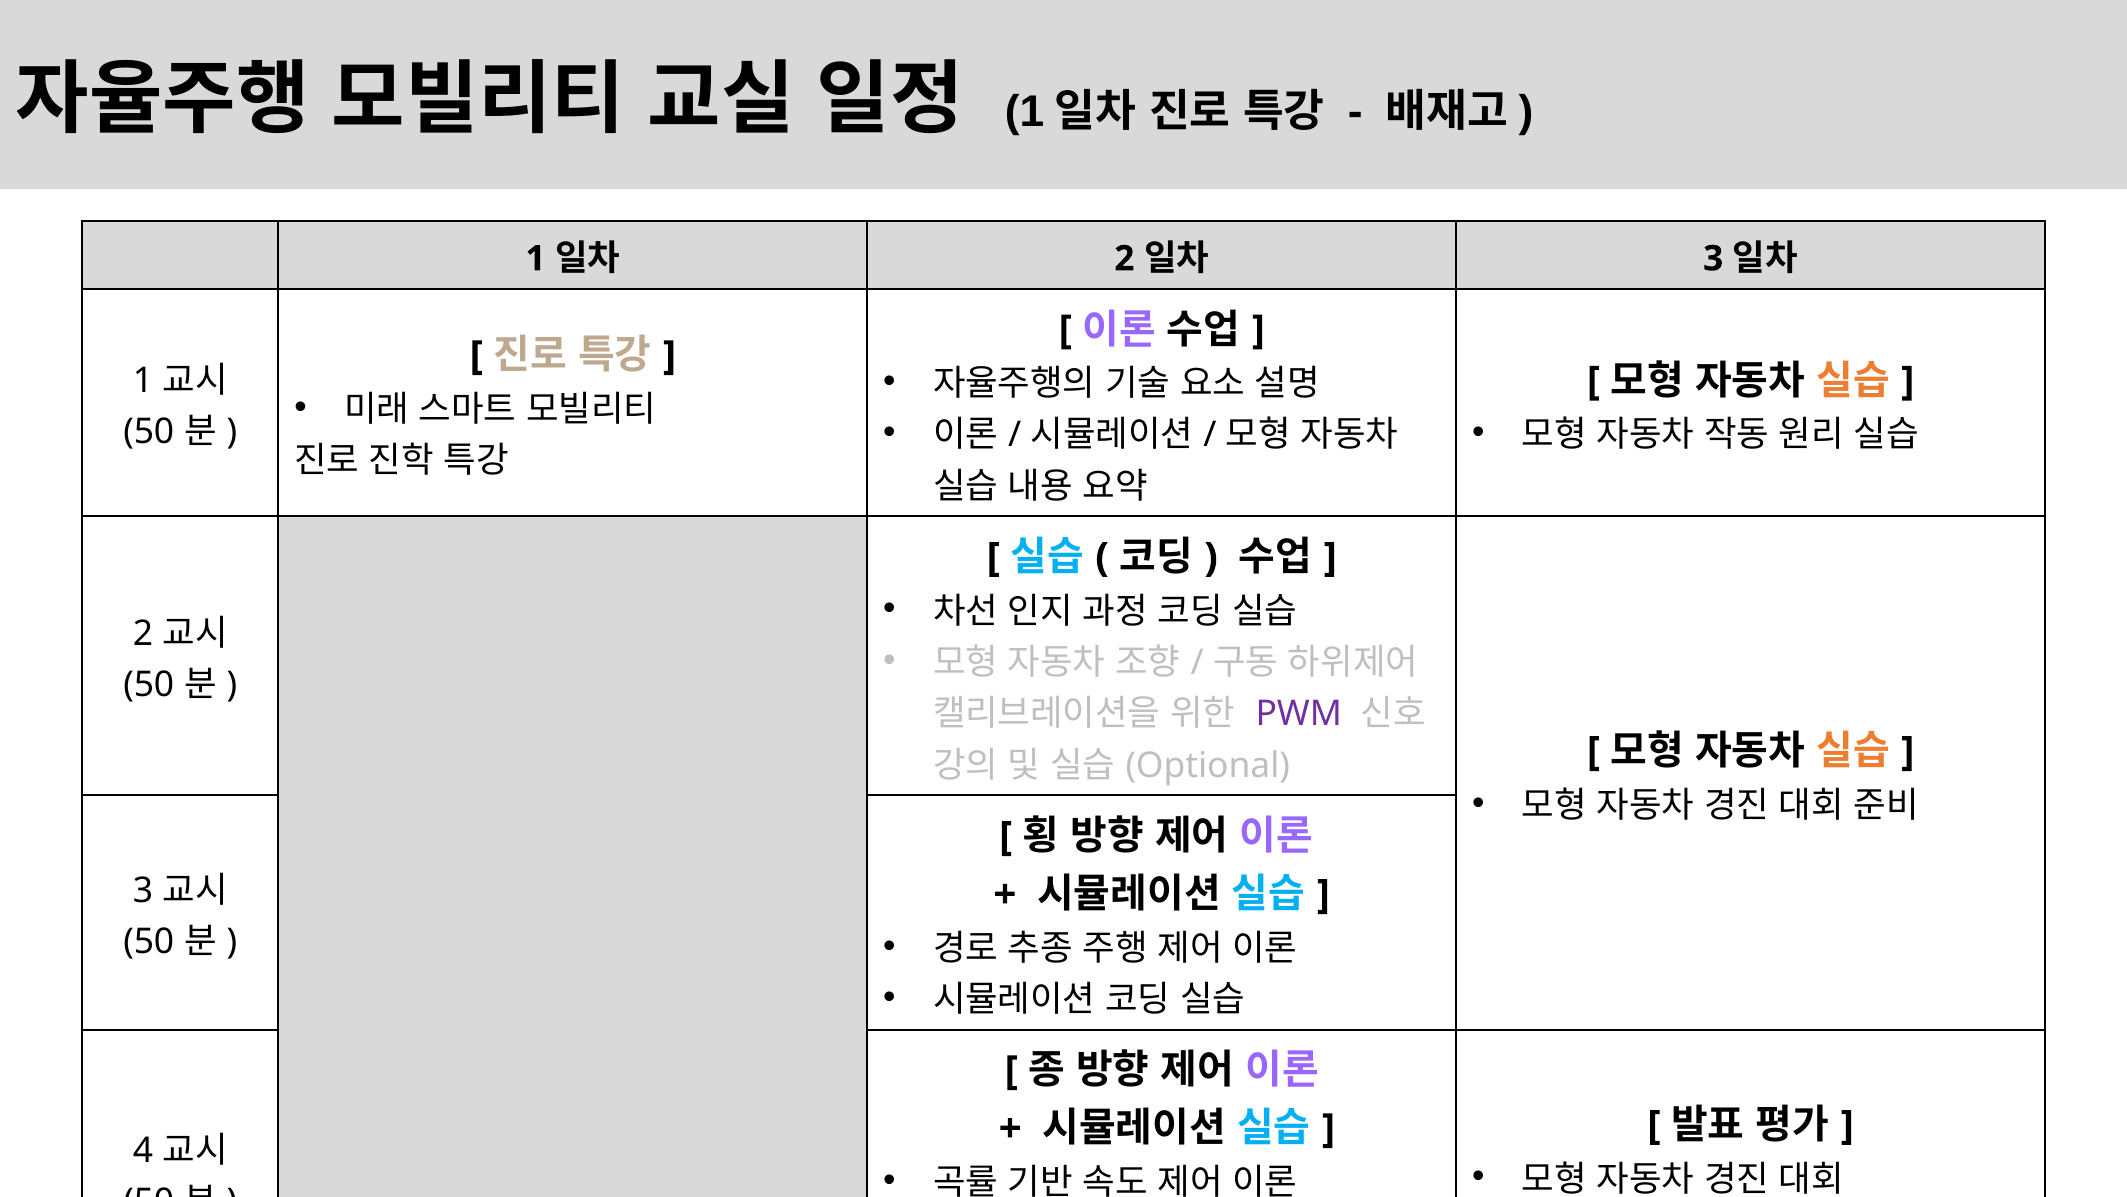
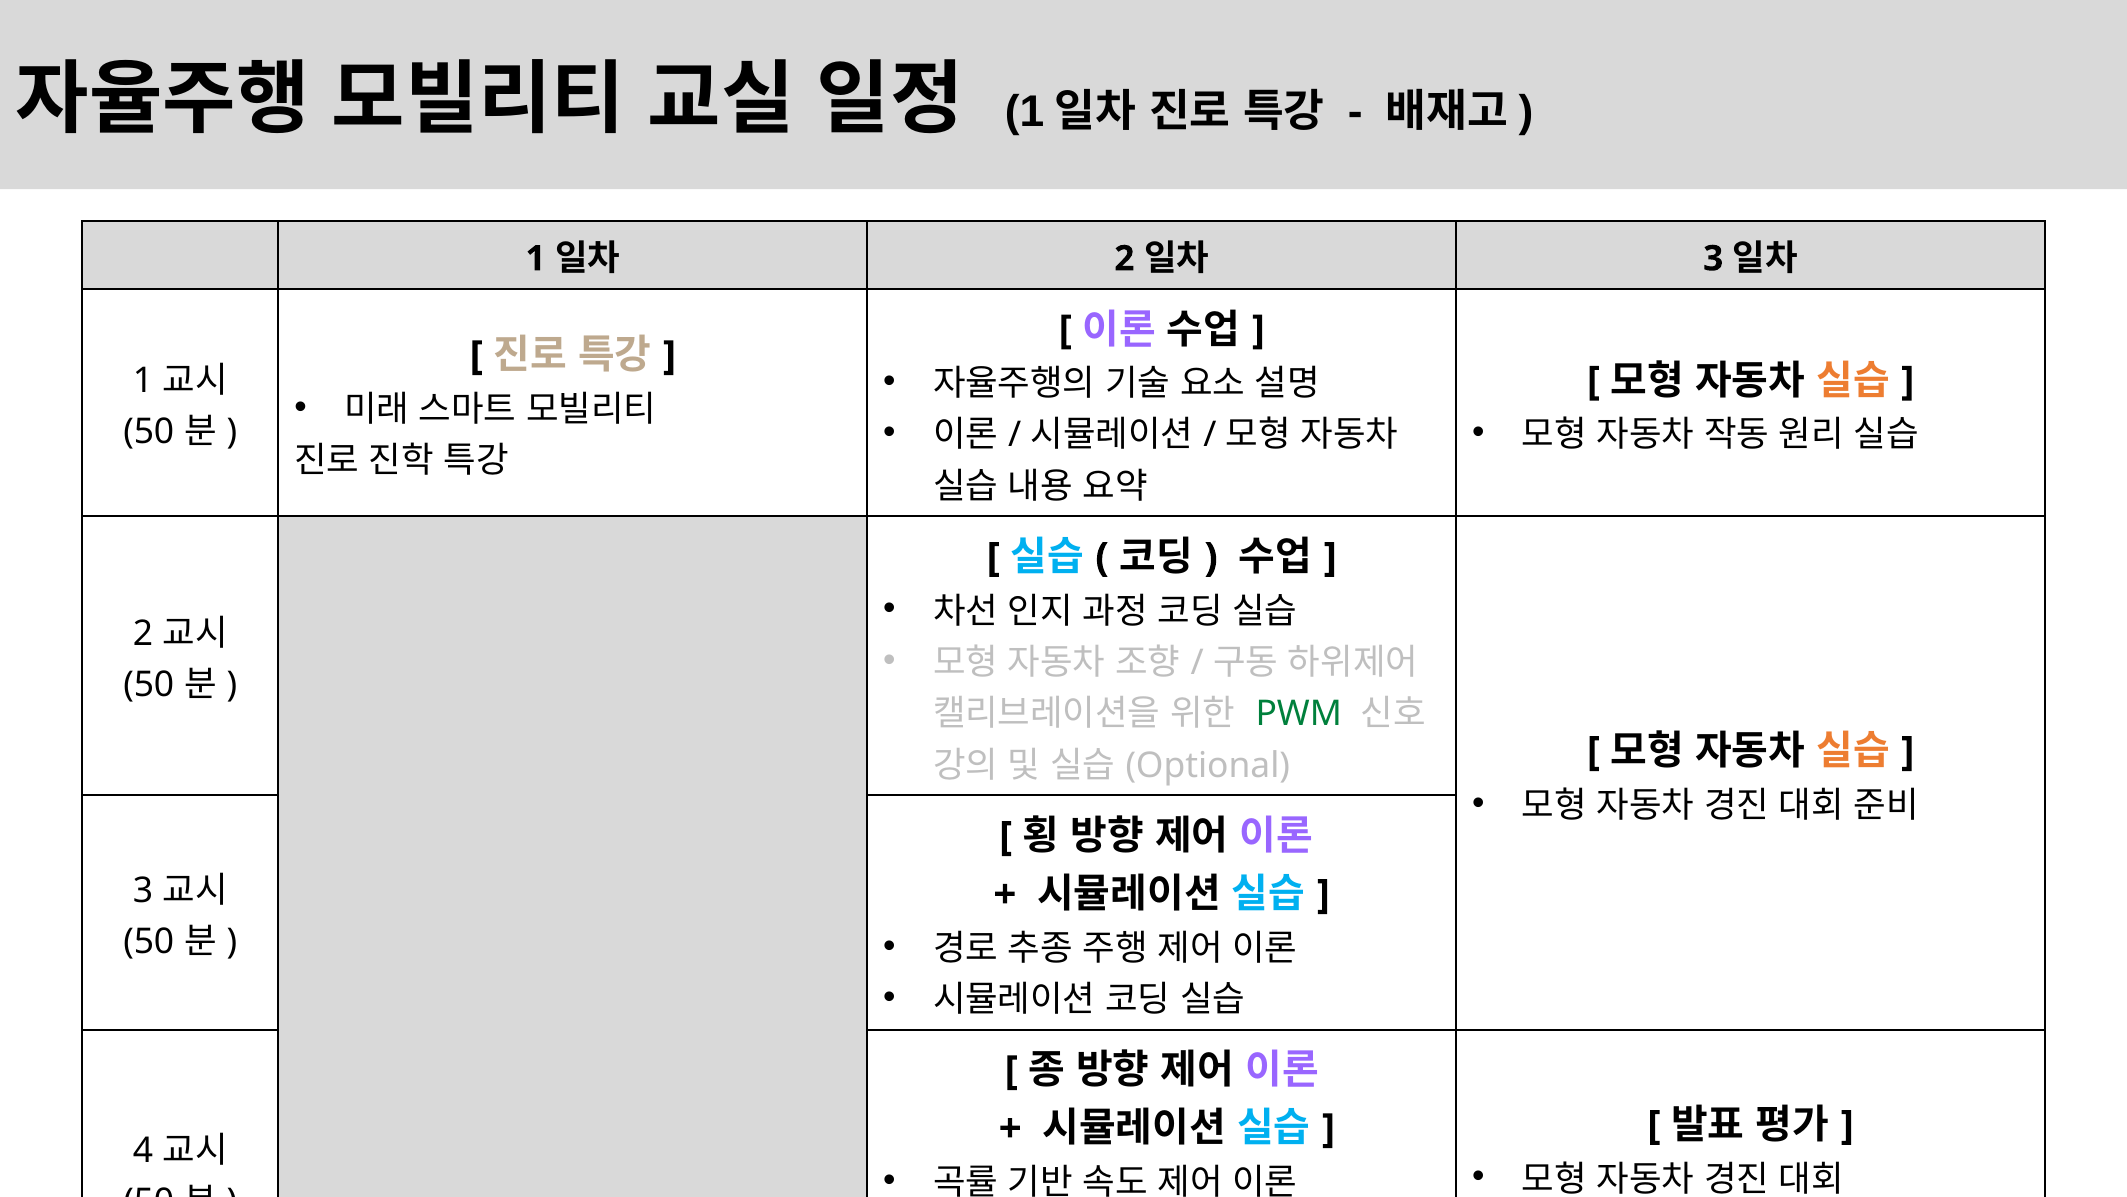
PWM colour: purple -> green (1299, 714)
